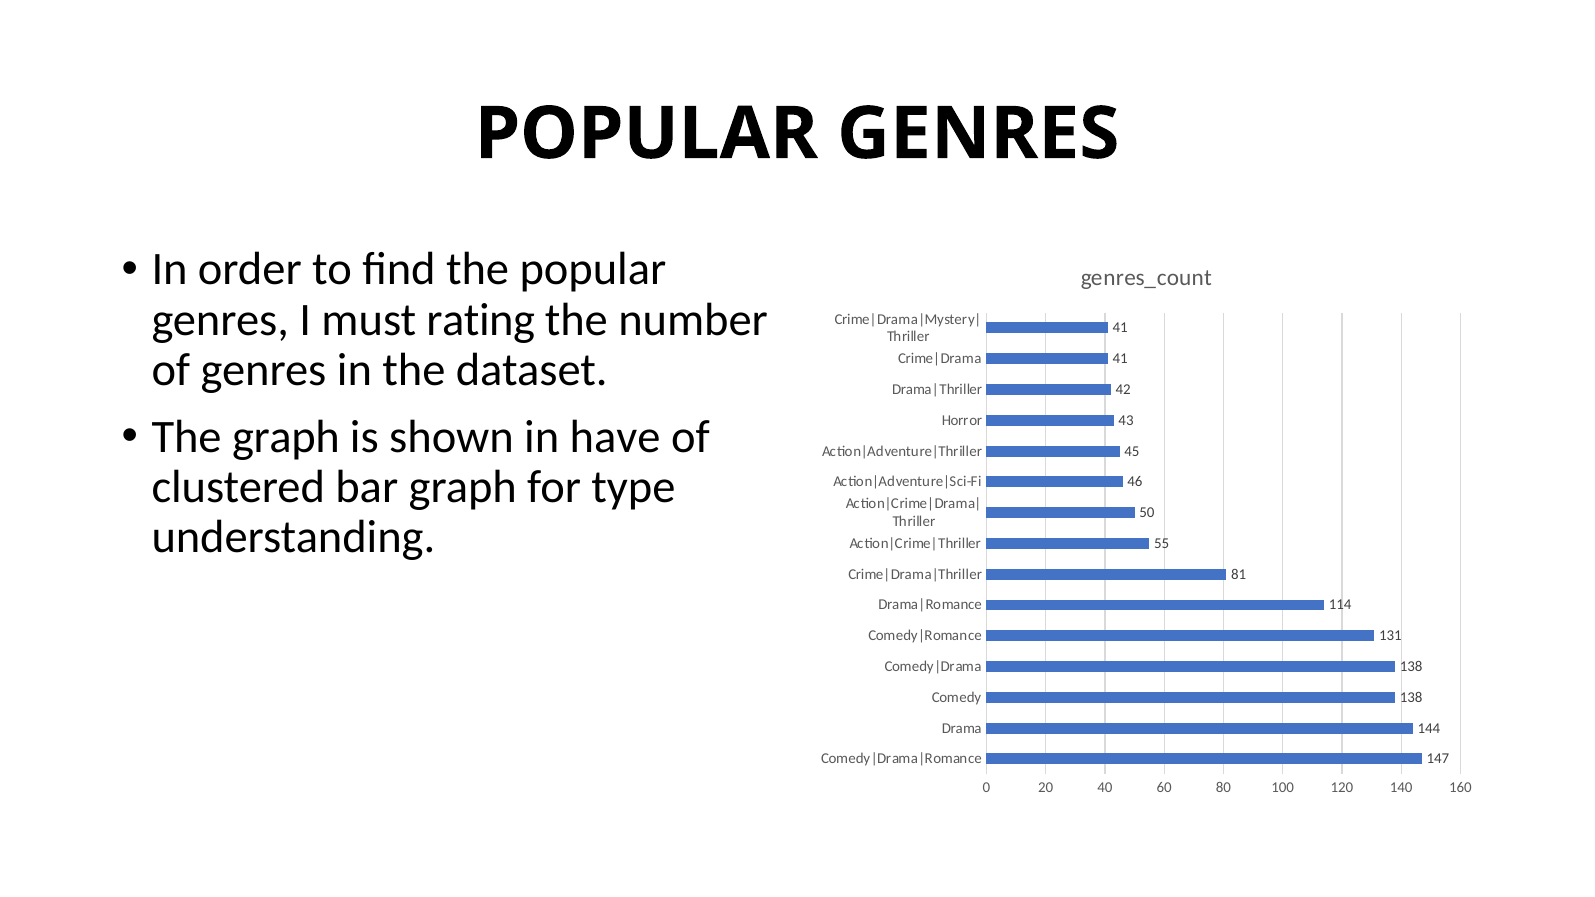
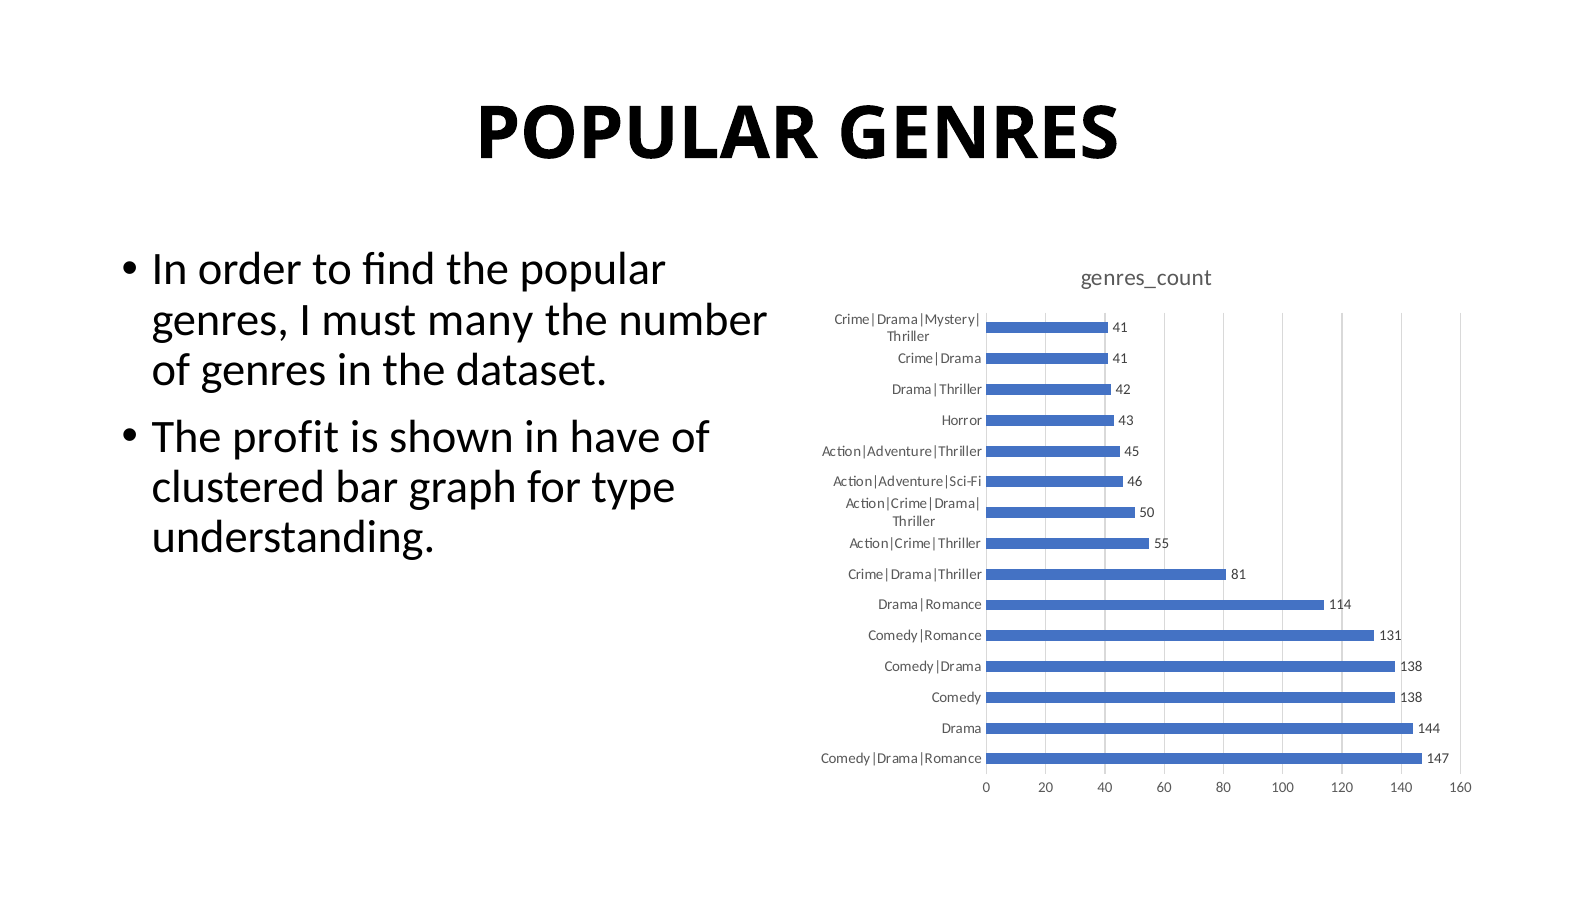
rating: rating -> many (480, 320)
The graph: graph -> profit (286, 437)
